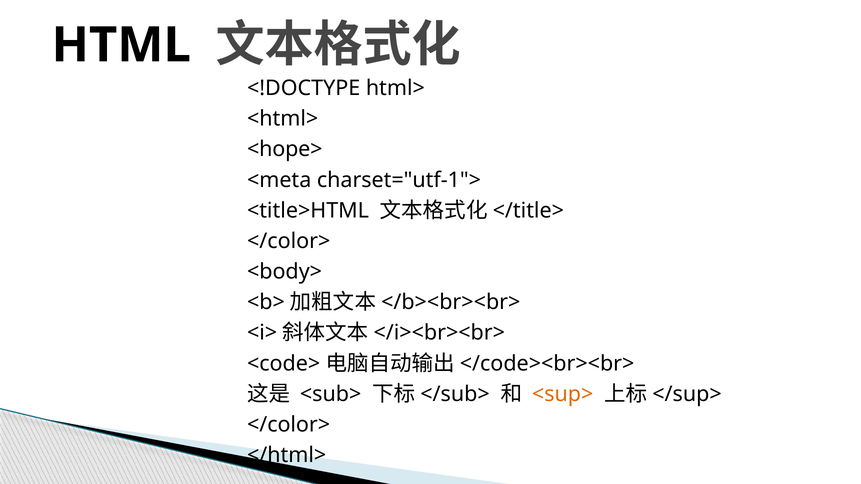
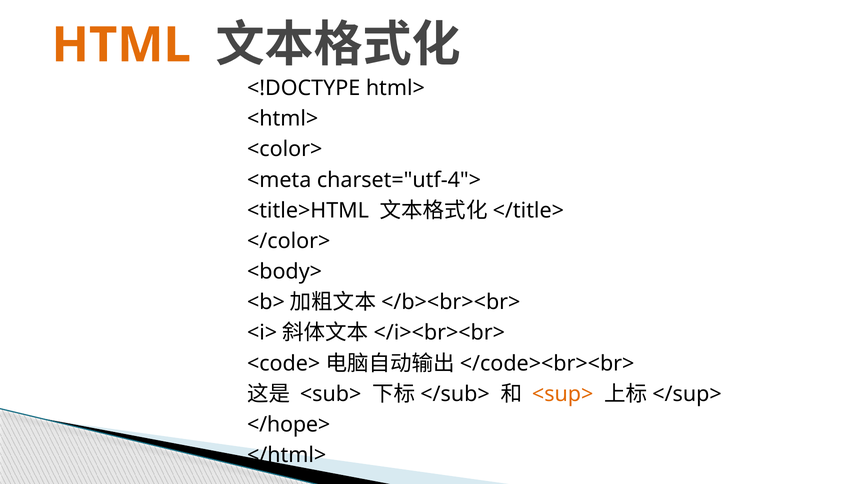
HTML colour: black -> orange (121, 45)
<hope>: <hope> -> <color> (285, 149)
charset="utf-1">: charset="utf-1"> -> charset="utf-4"> (399, 180)
</color>: </color> -> </hope> (289, 425)
